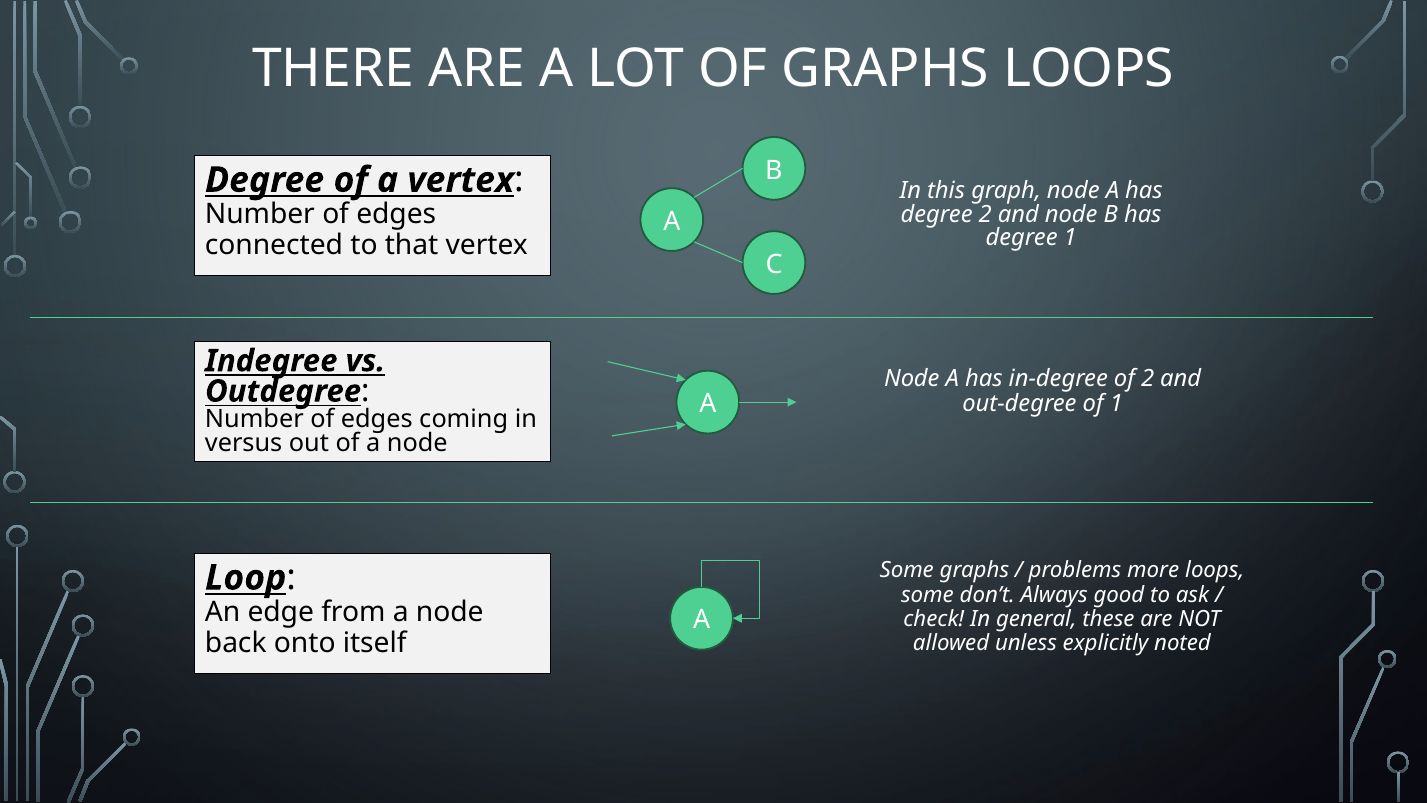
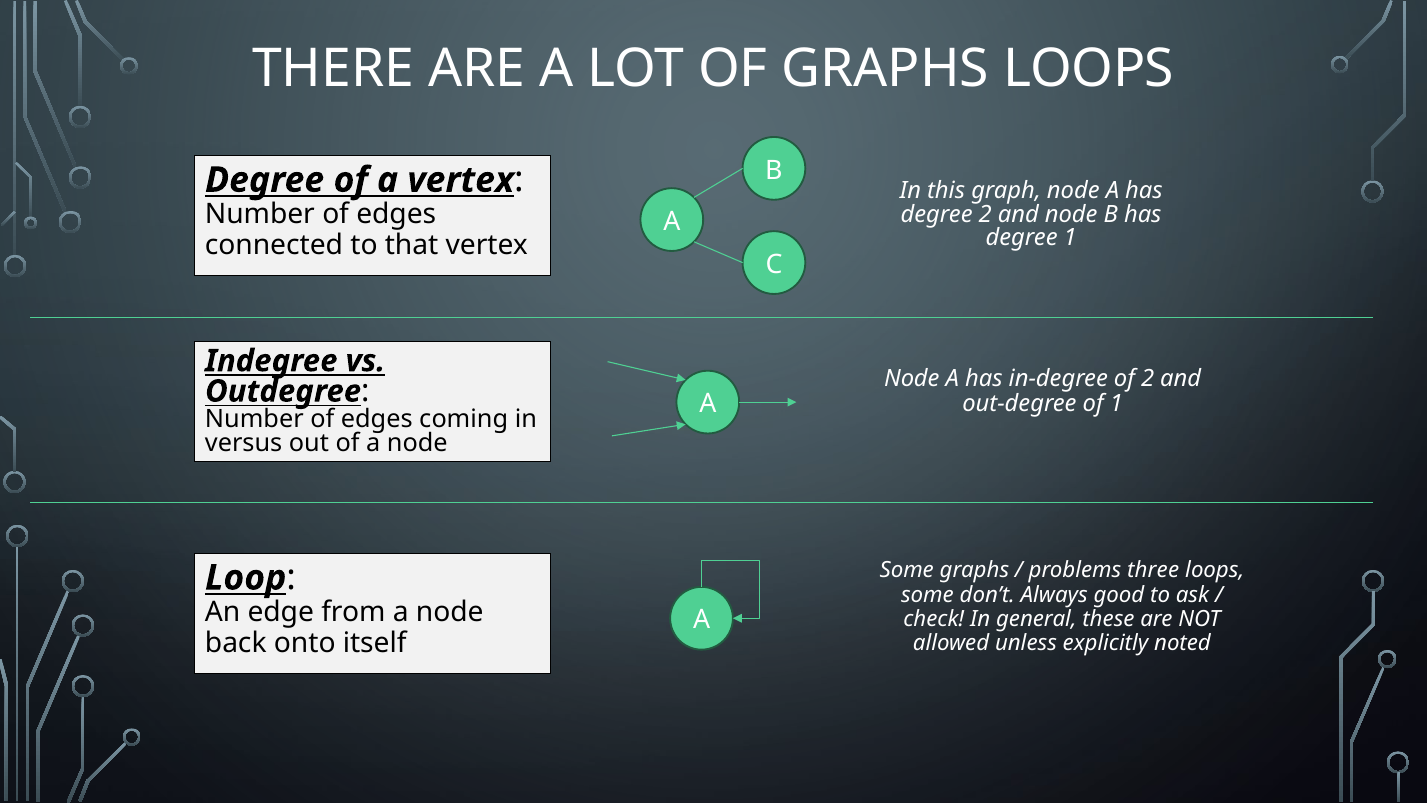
more: more -> three (1153, 570)
